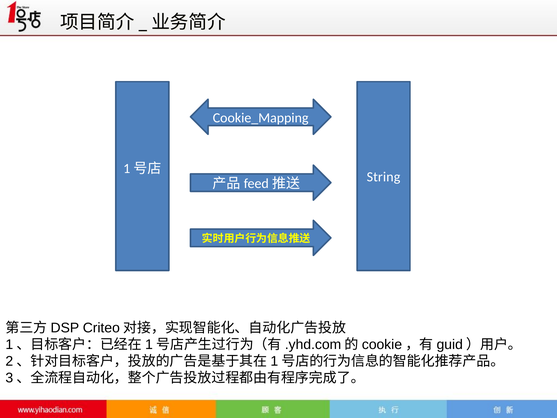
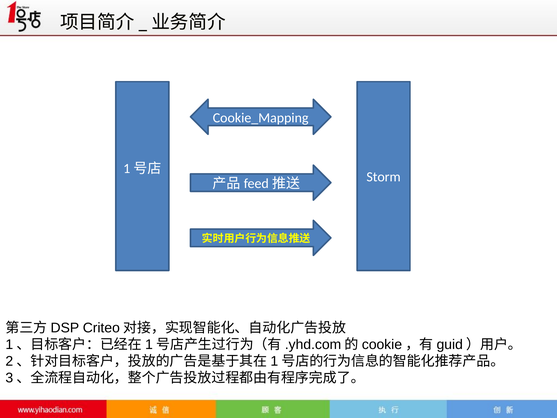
String: String -> Storm (384, 177)
